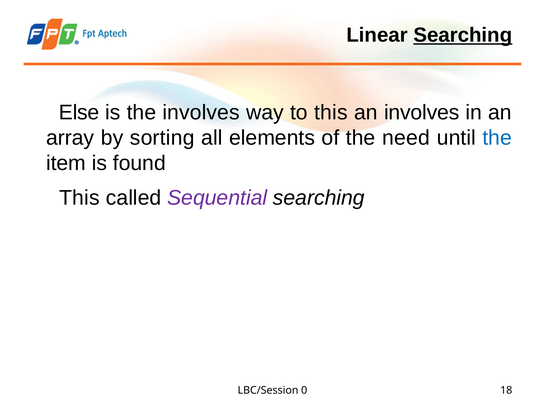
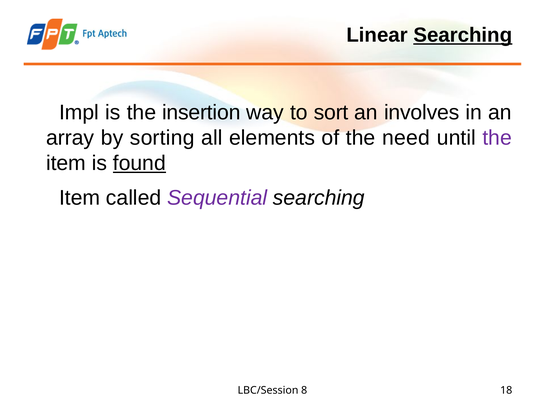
Else: Else -> Impl (79, 112)
the involves: involves -> insertion (201, 112)
to this: this -> sort (331, 112)
the colour: blue -> purple (497, 138)
found underline: none -> present (139, 163)
This: This -> Item (80, 198)
0: 0 -> 8 (304, 390)
